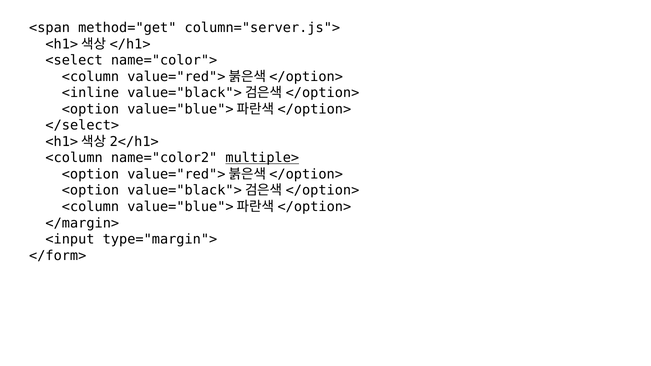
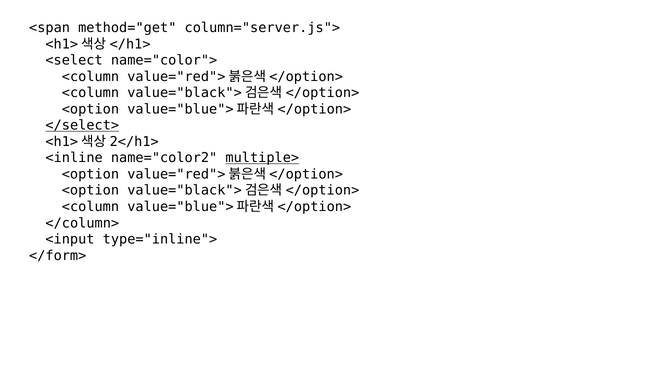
<inline: <inline -> <column (90, 93)
</select> underline: none -> present (82, 125)
<column: <column -> <inline (74, 158)
</margin>: </margin> -> </column> (82, 223)
type="margin">: type="margin"> -> type="inline"> (160, 239)
